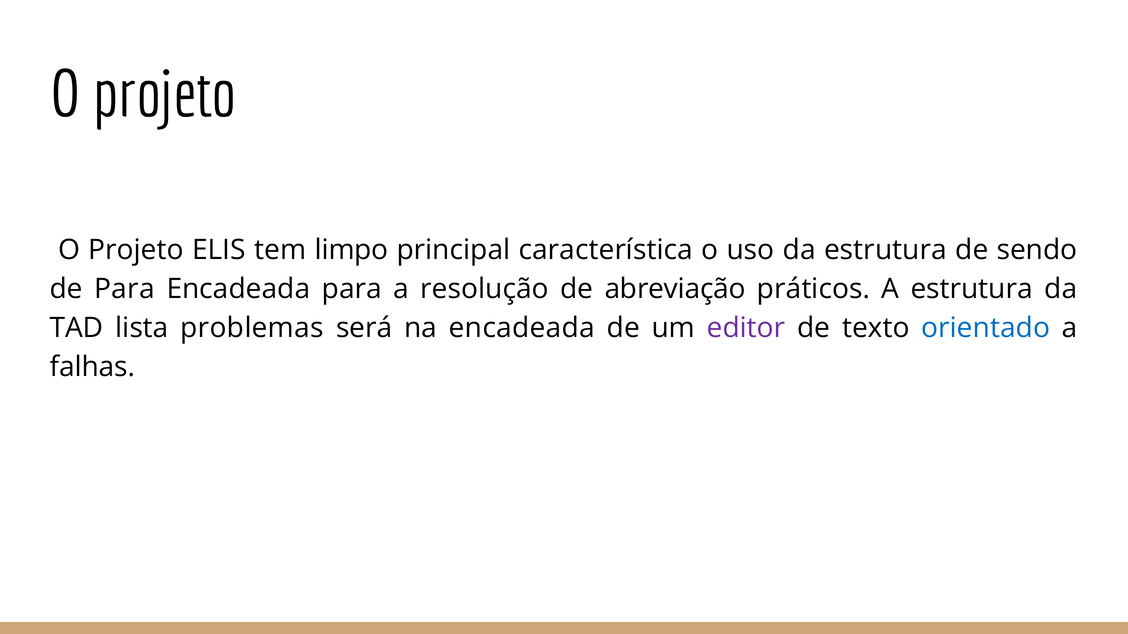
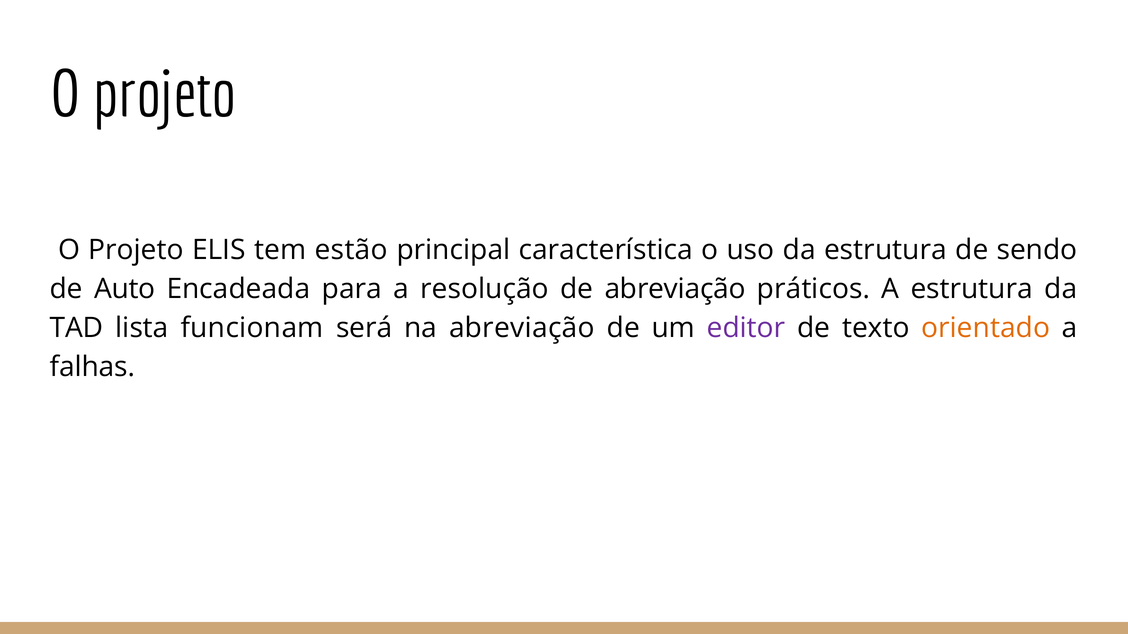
limpo: limpo -> estão (351, 250)
de Para: Para -> Auto (125, 289)
problemas: problemas -> funcionam (252, 328)
na encadeada: encadeada -> abreviação (522, 328)
orientado colour: blue -> orange (986, 328)
